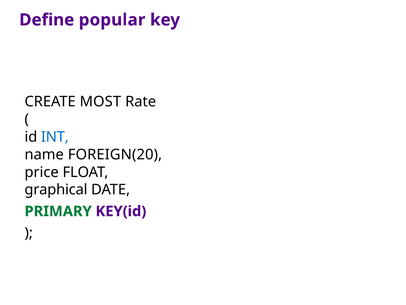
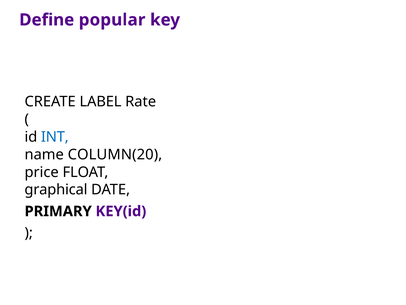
MOST: MOST -> LABEL (101, 102)
FOREIGN(20: FOREIGN(20 -> COLUMN(20 (115, 154)
PRIMARY colour: green -> black (58, 211)
